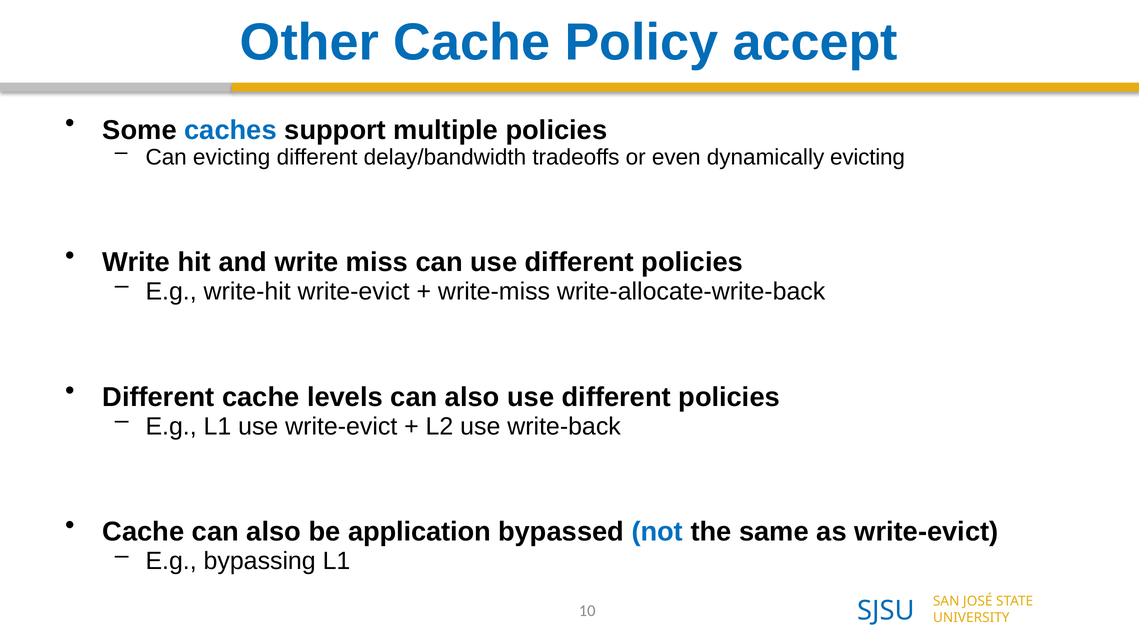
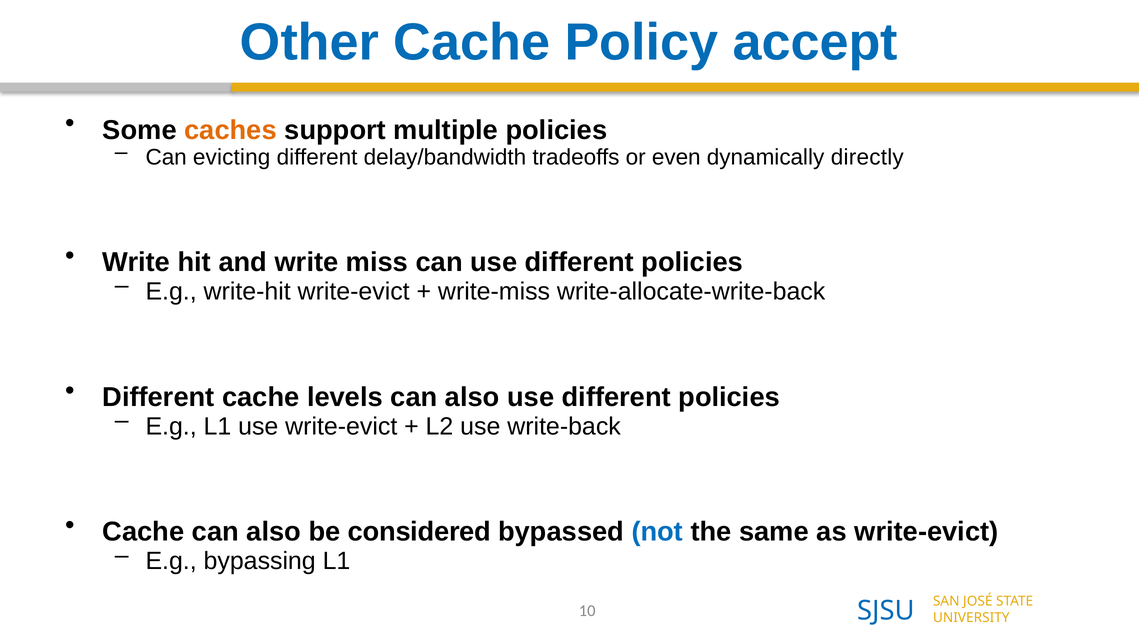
caches colour: blue -> orange (231, 130)
dynamically evicting: evicting -> directly (867, 157)
application: application -> considered (419, 532)
